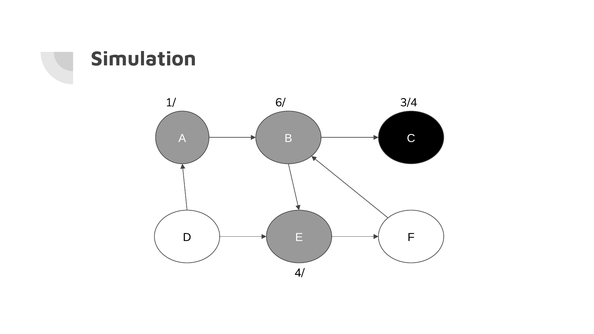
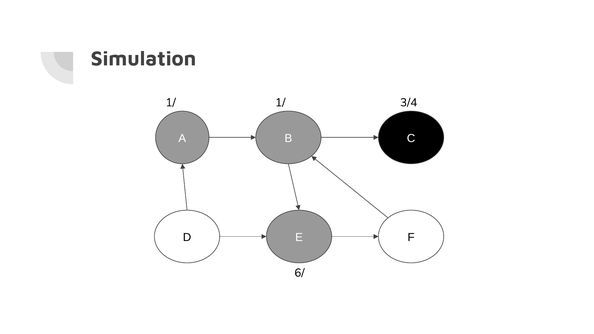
1/ 6/: 6/ -> 1/ (280, 103)
4/: 4/ -> 6/ (299, 273)
